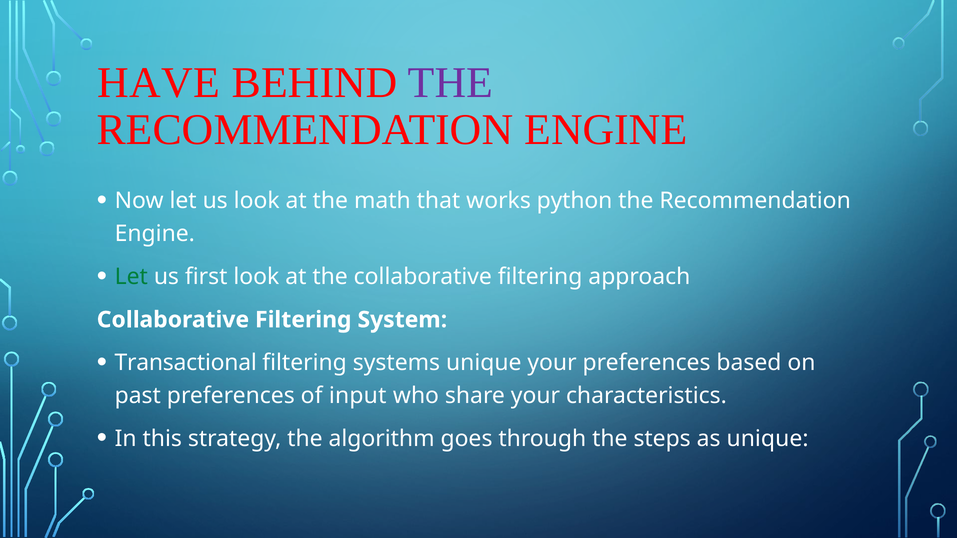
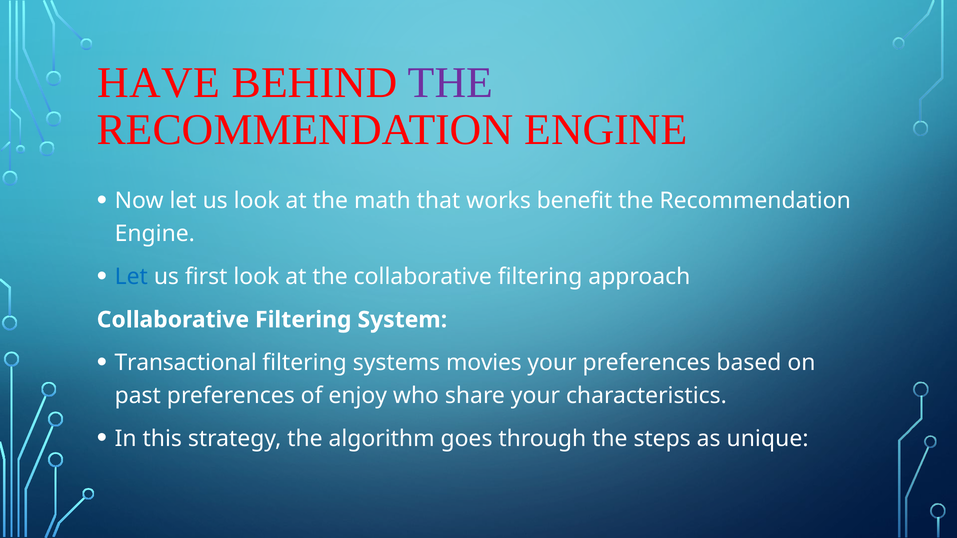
python: python -> benefit (575, 201)
Let colour: green -> blue (131, 277)
systems unique: unique -> movies (484, 363)
input: input -> enjoy (358, 396)
